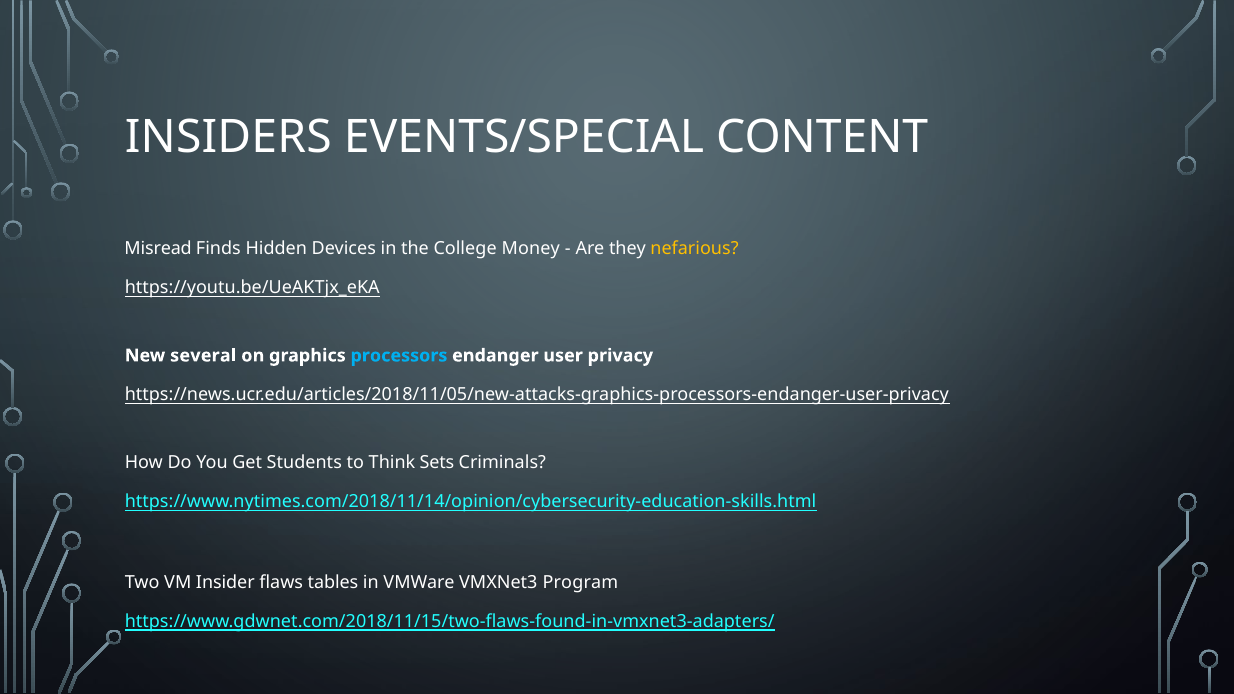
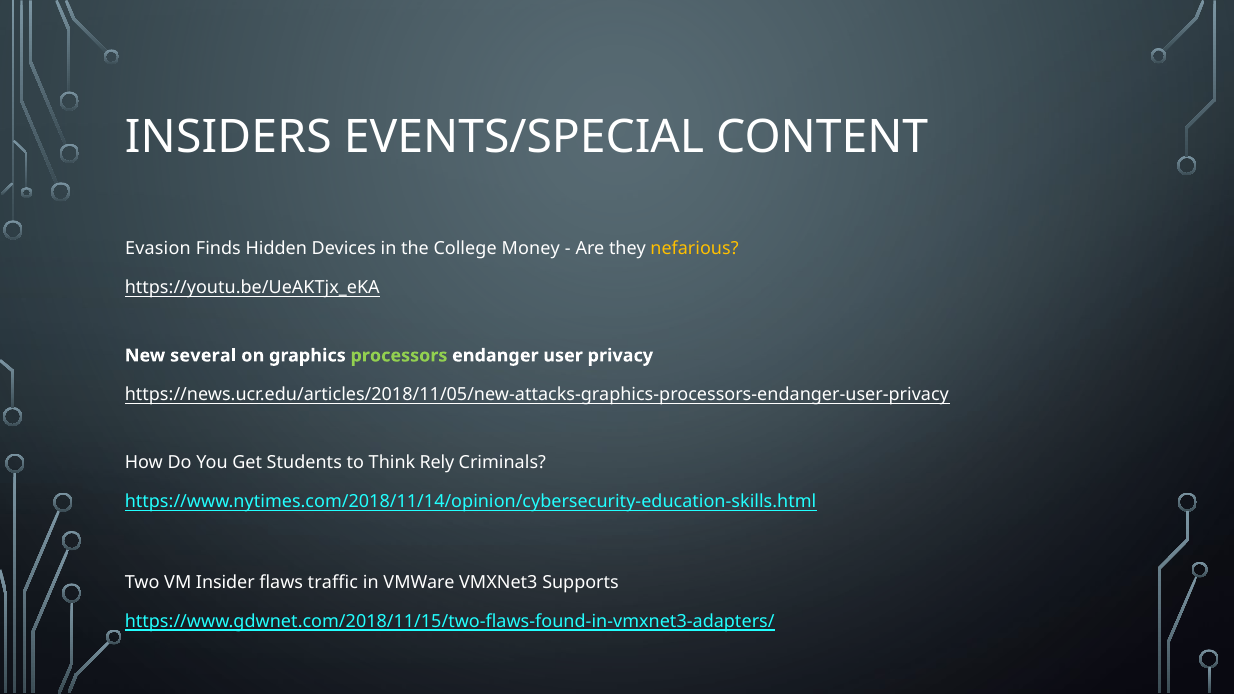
Misread: Misread -> Evasion (158, 249)
processors colour: light blue -> light green (399, 356)
Sets: Sets -> Rely (437, 463)
tables: tables -> traffic (333, 582)
Program: Program -> Supports (580, 582)
